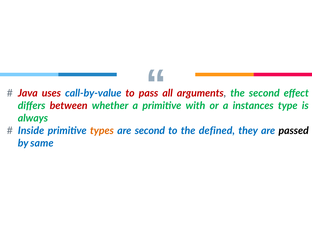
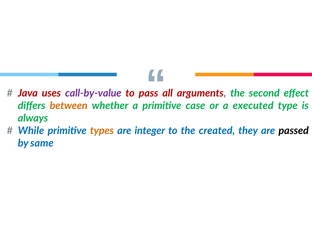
call-by-value colour: blue -> purple (93, 93)
between colour: red -> orange (69, 106)
with: with -> case (195, 106)
instances: instances -> executed (253, 106)
Inside: Inside -> While (31, 131)
are second: second -> integer (150, 131)
defined: defined -> created (217, 131)
